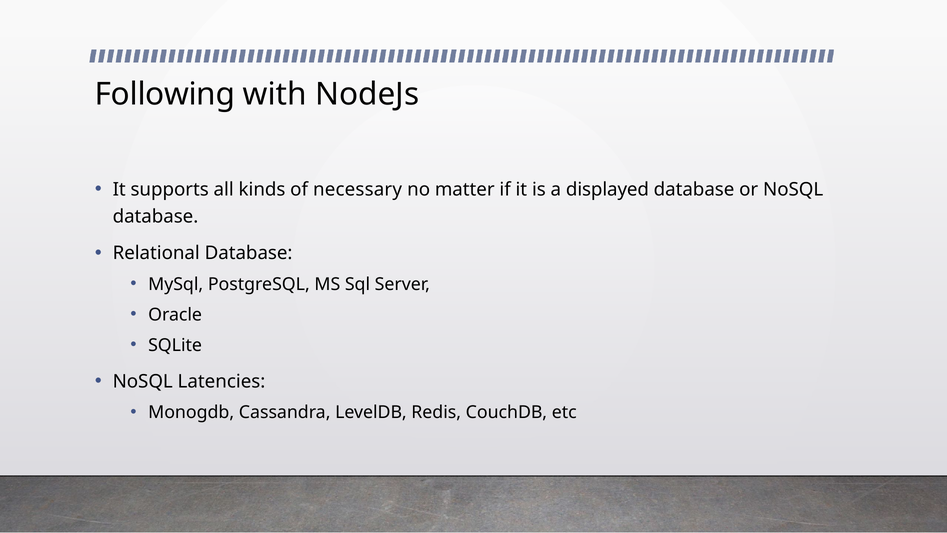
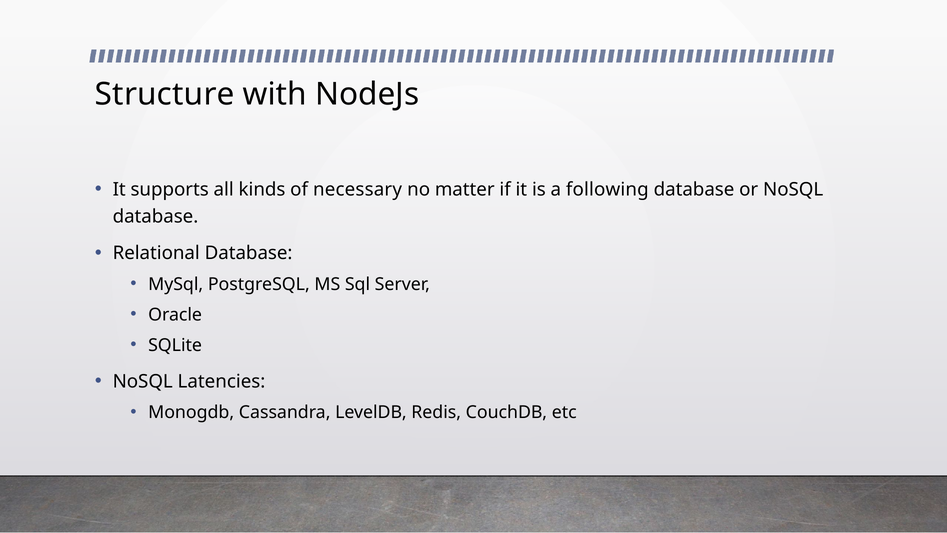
Following: Following -> Structure (165, 94)
displayed: displayed -> following (607, 189)
